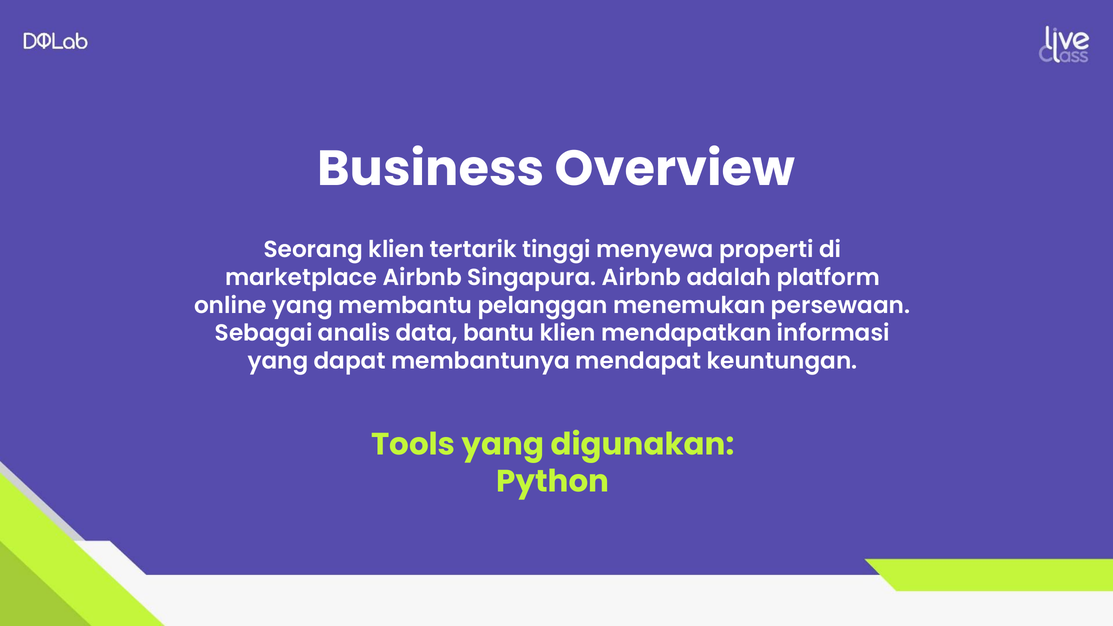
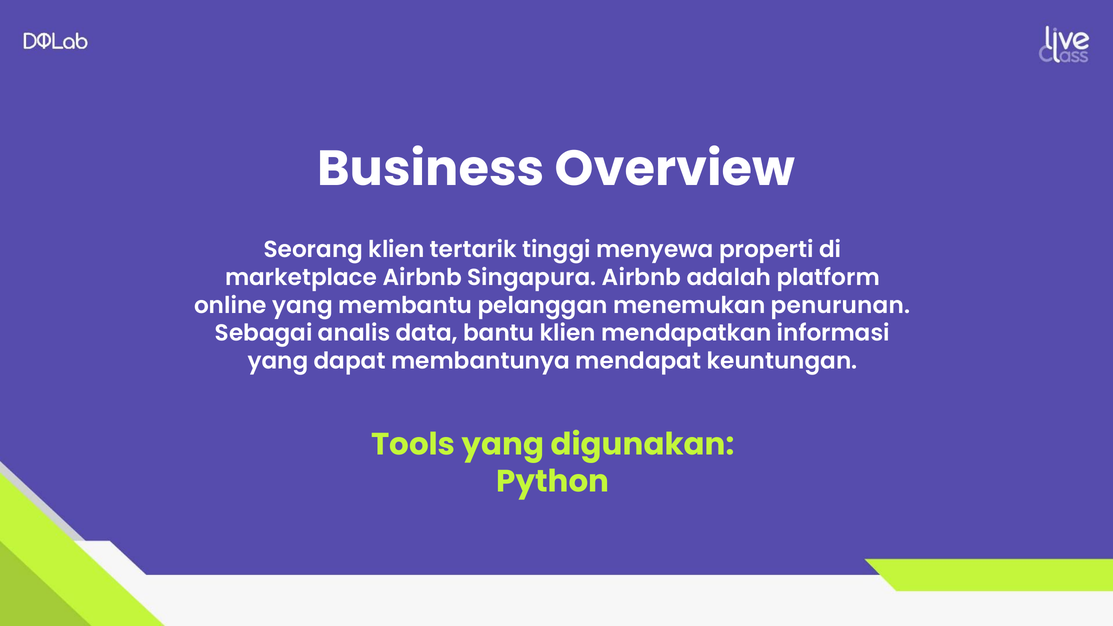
persewaan: persewaan -> penurunan (841, 305)
